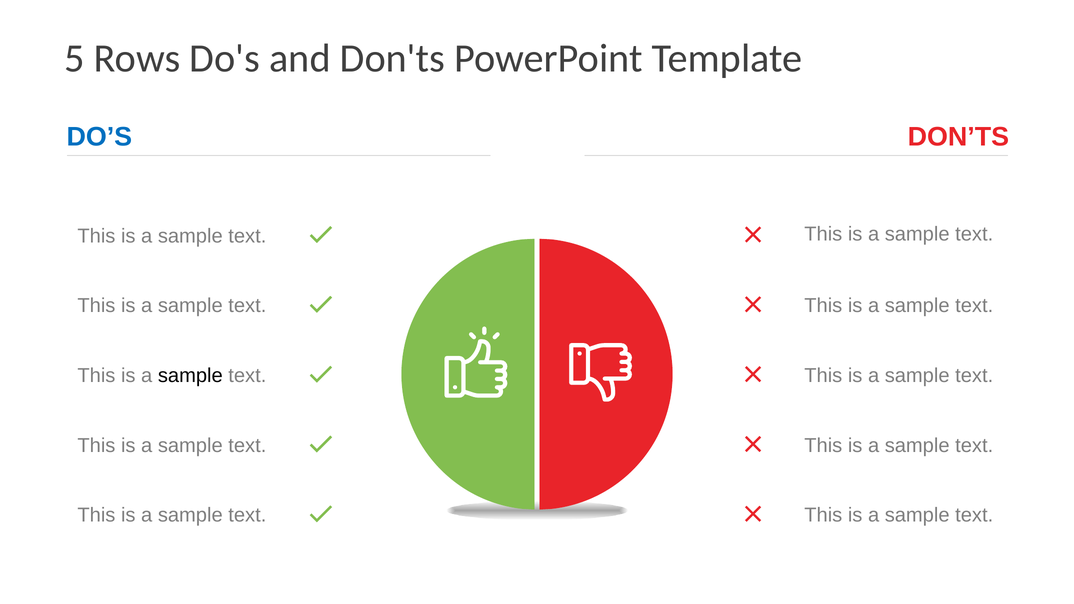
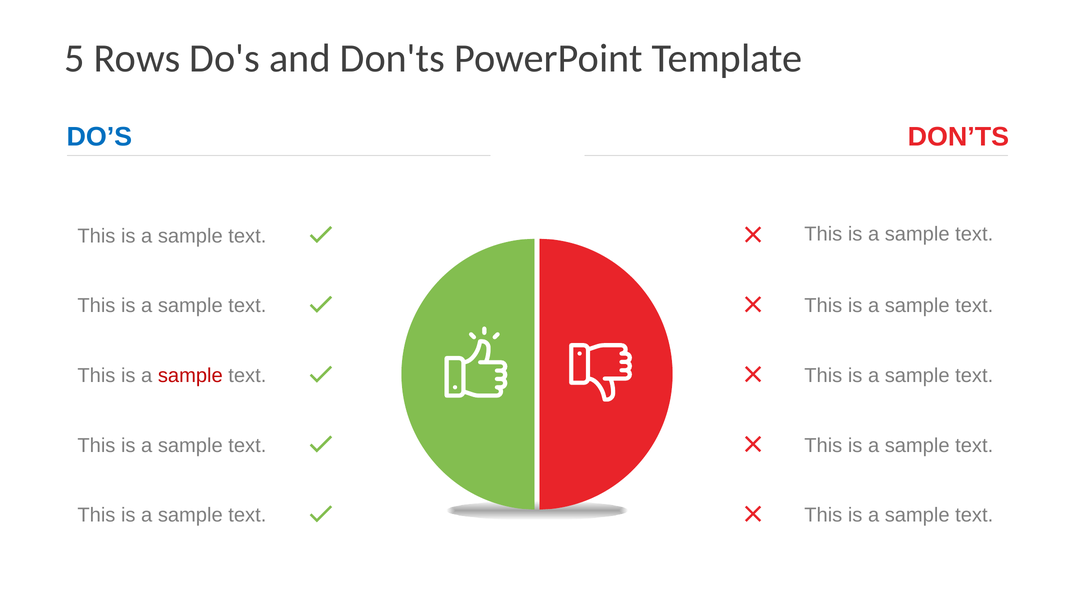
sample colour: black -> red (190, 376)
